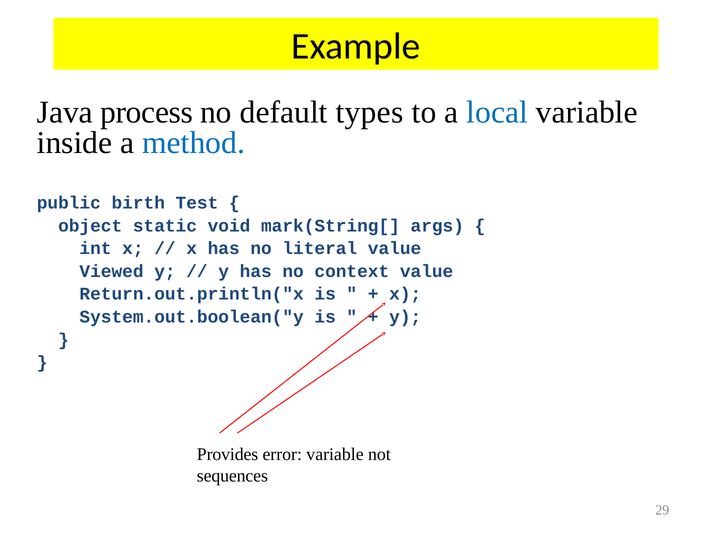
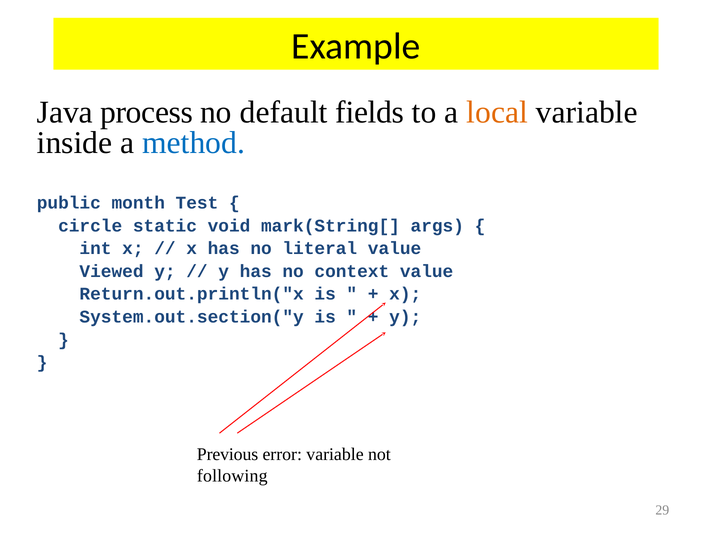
types: types -> fields (370, 112)
local colour: blue -> orange (497, 112)
birth: birth -> month (138, 203)
object: object -> circle (90, 226)
System.out.boolean("y: System.out.boolean("y -> System.out.section("y (192, 317)
Provides: Provides -> Previous (228, 454)
sequences: sequences -> following (232, 476)
